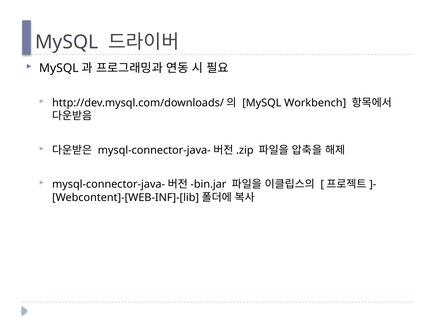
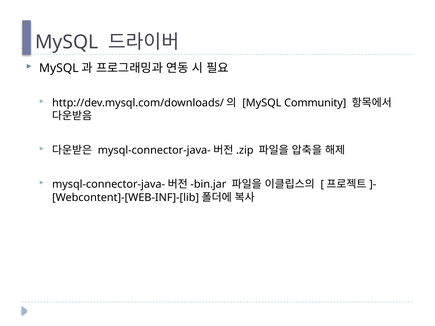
Workbench: Workbench -> Community (315, 103)
